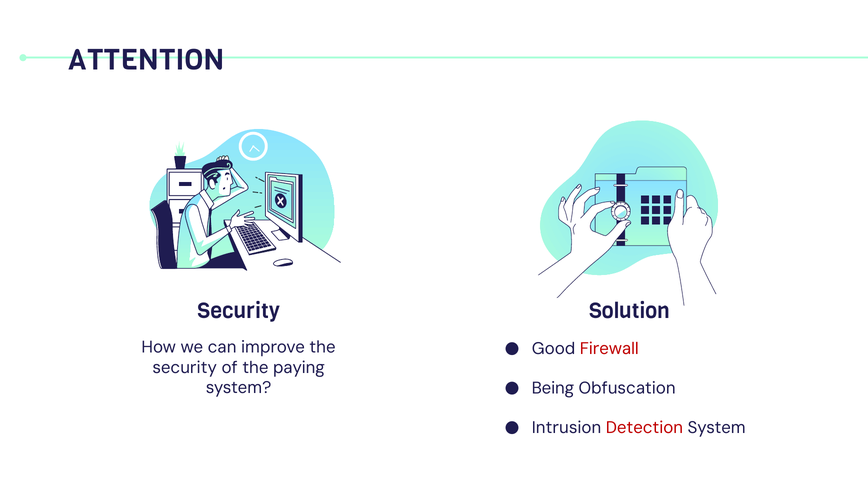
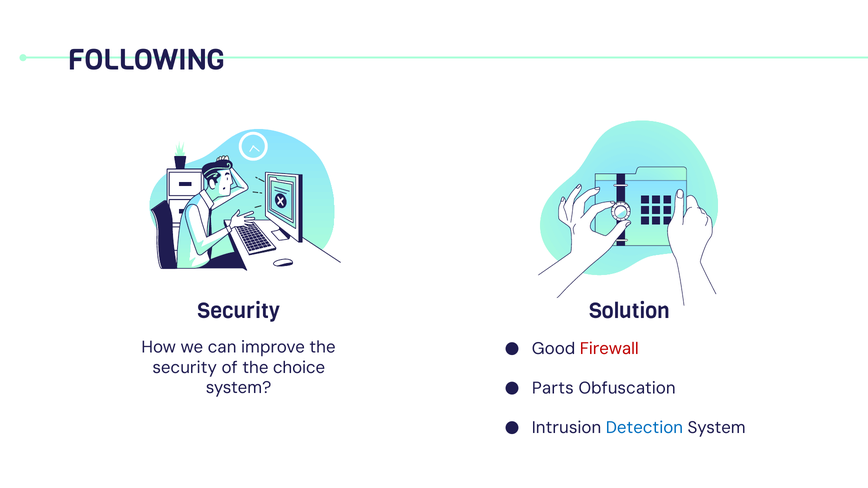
ATTENTION: ATTENTION -> FOLLOWING (146, 60)
paying: paying -> choice (299, 368)
Being: Being -> Parts (553, 389)
Detection colour: red -> blue (644, 428)
